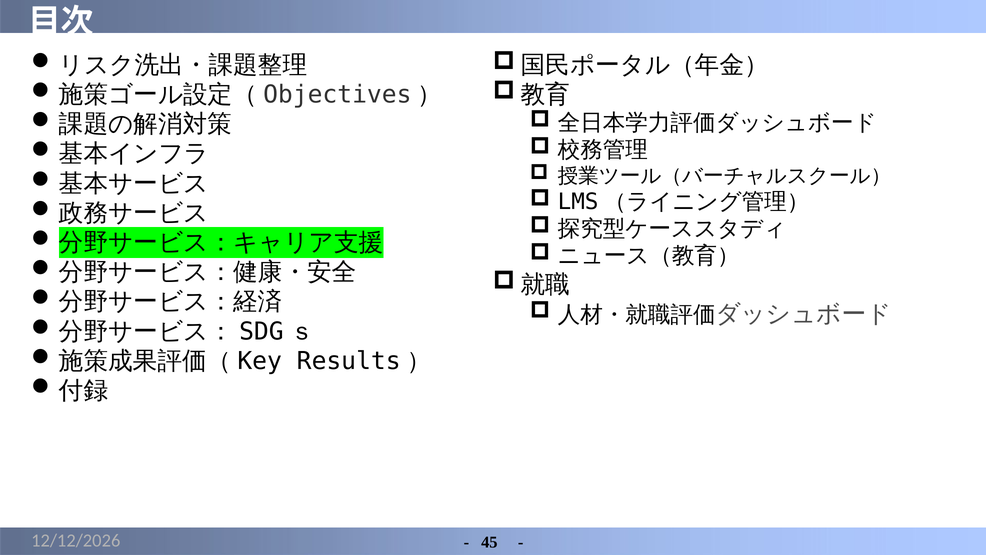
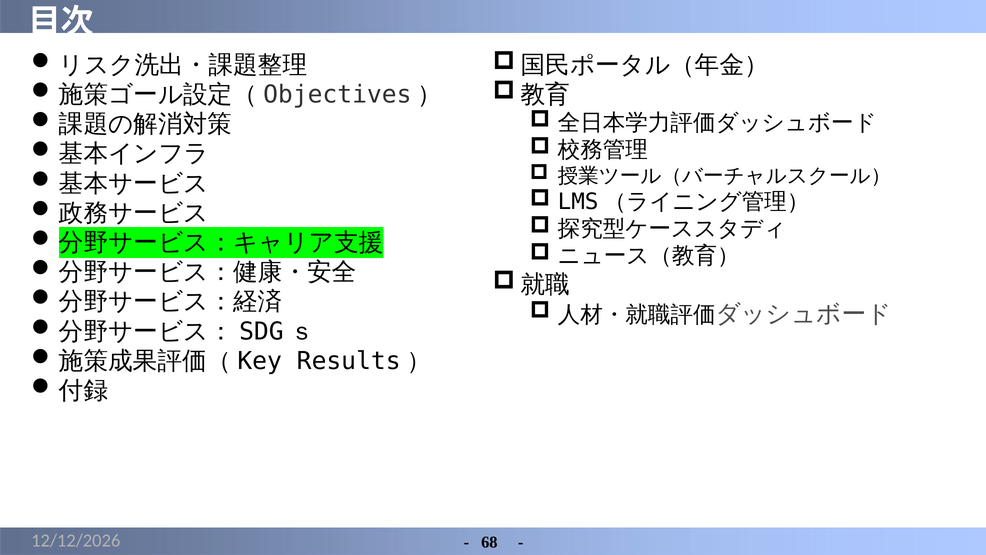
45: 45 -> 68 (489, 542)
